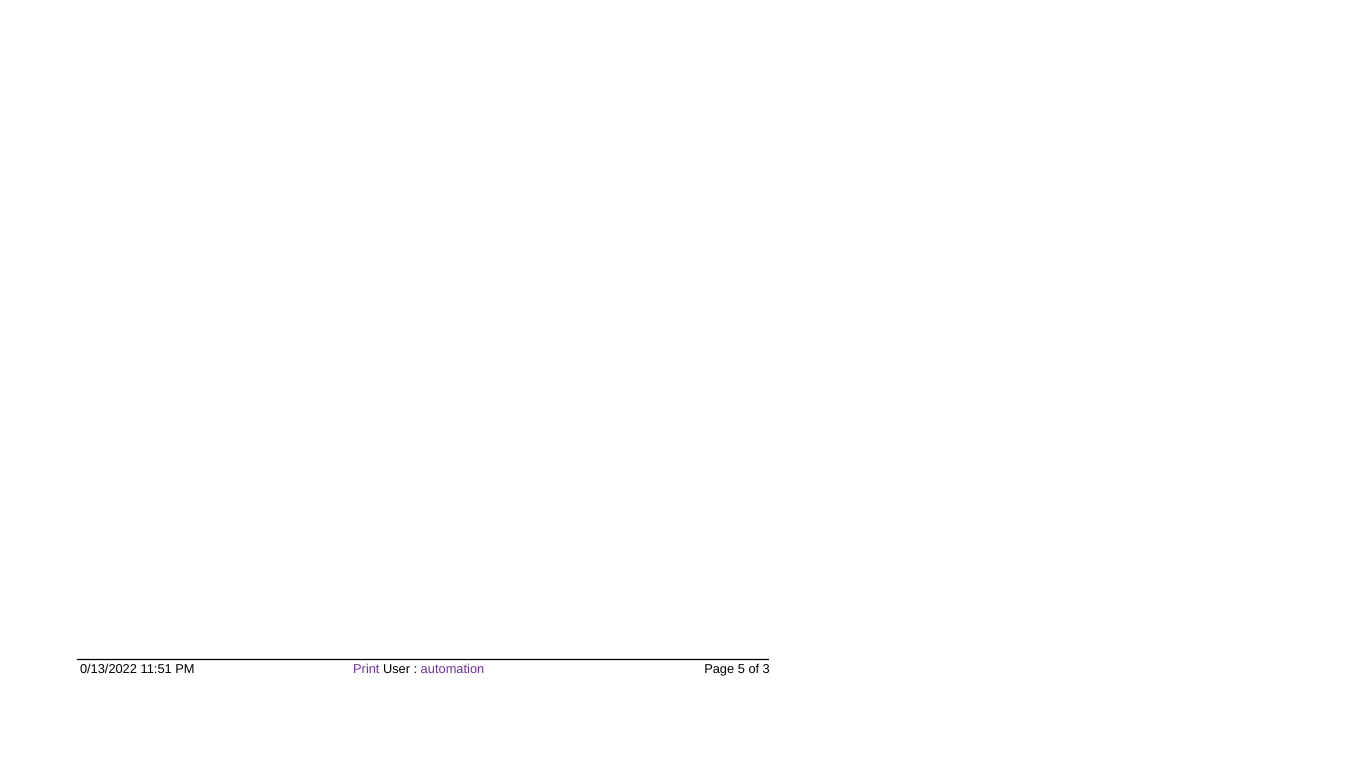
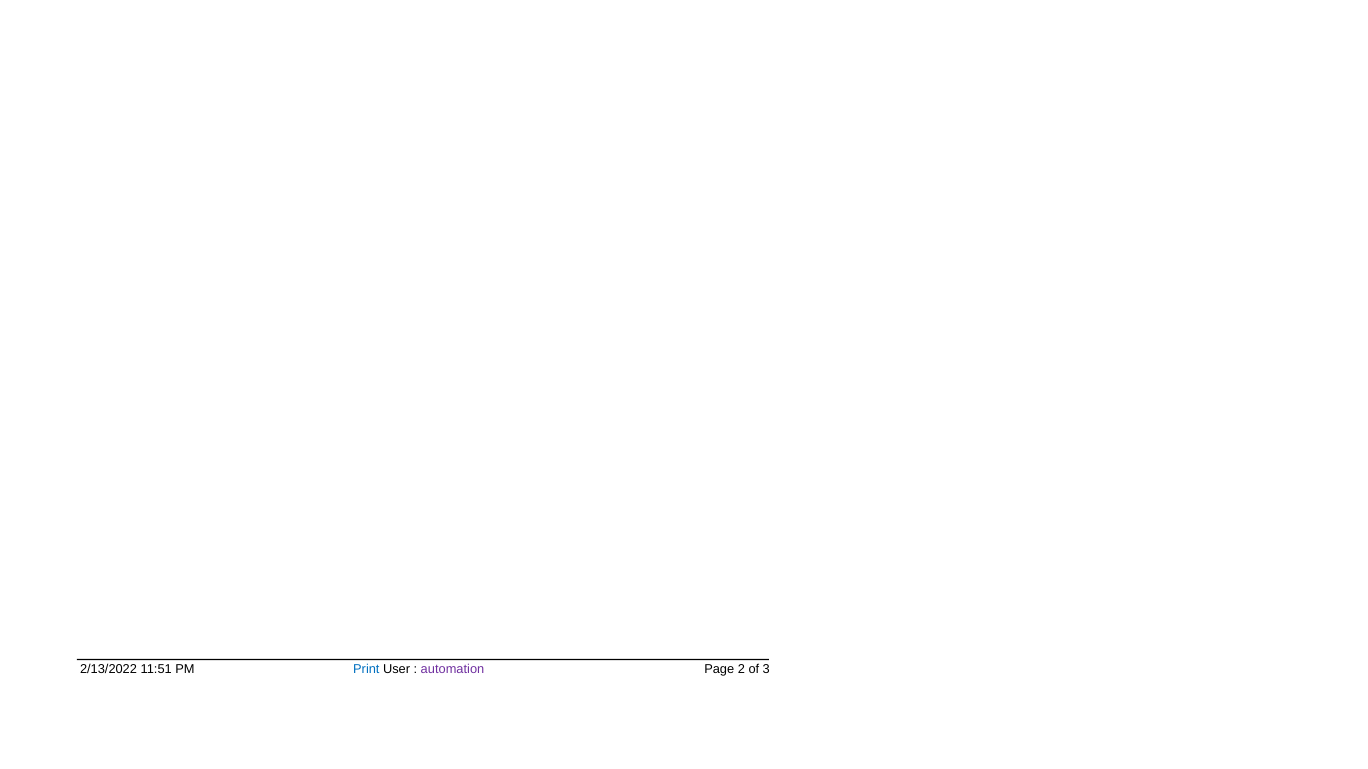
0/13/2022: 0/13/2022 -> 2/13/2022 (109, 670)
Print colour: purple -> blue (366, 670)
5: 5 -> 2 (741, 670)
